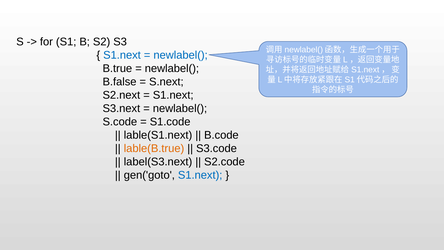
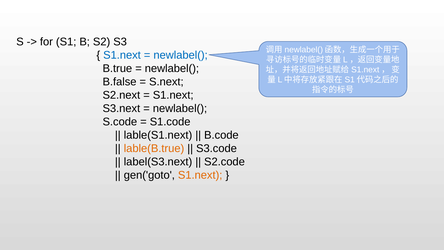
S1.next colour: blue -> orange (200, 175)
